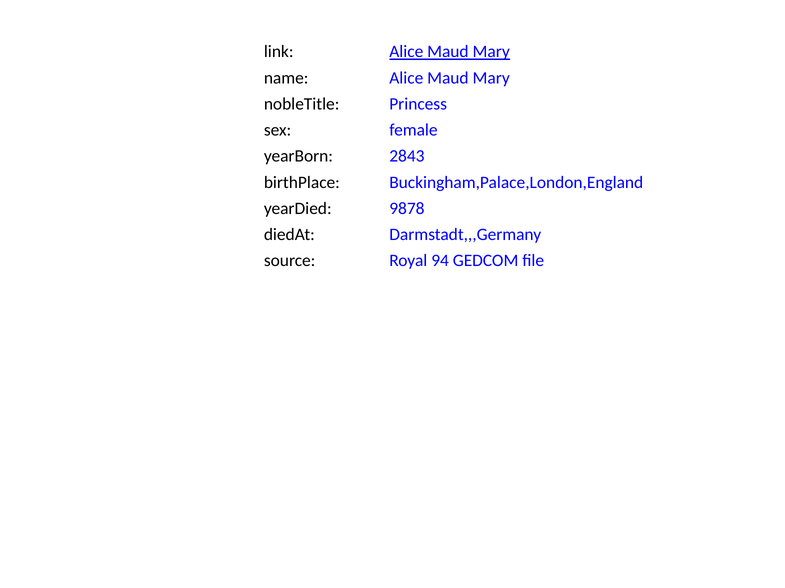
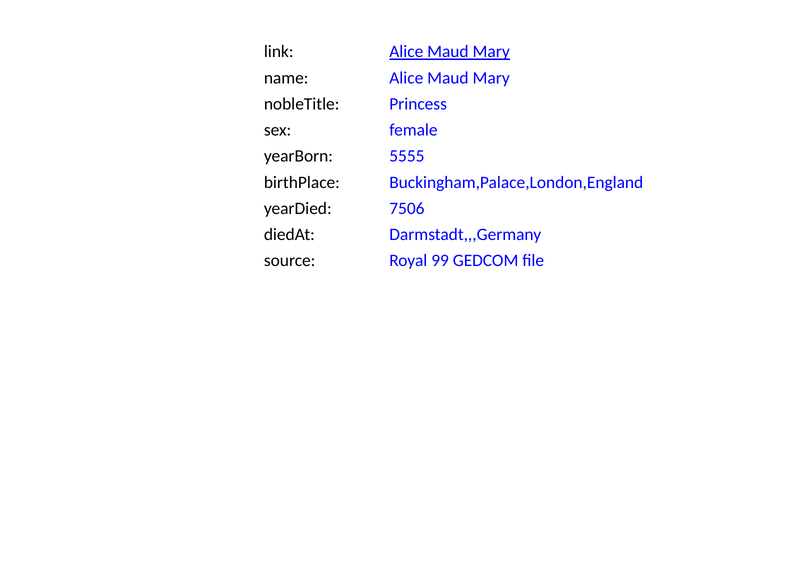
2843: 2843 -> 5555 (407, 156)
9878: 9878 -> 7506 (407, 209)
94: 94 -> 99 (440, 261)
